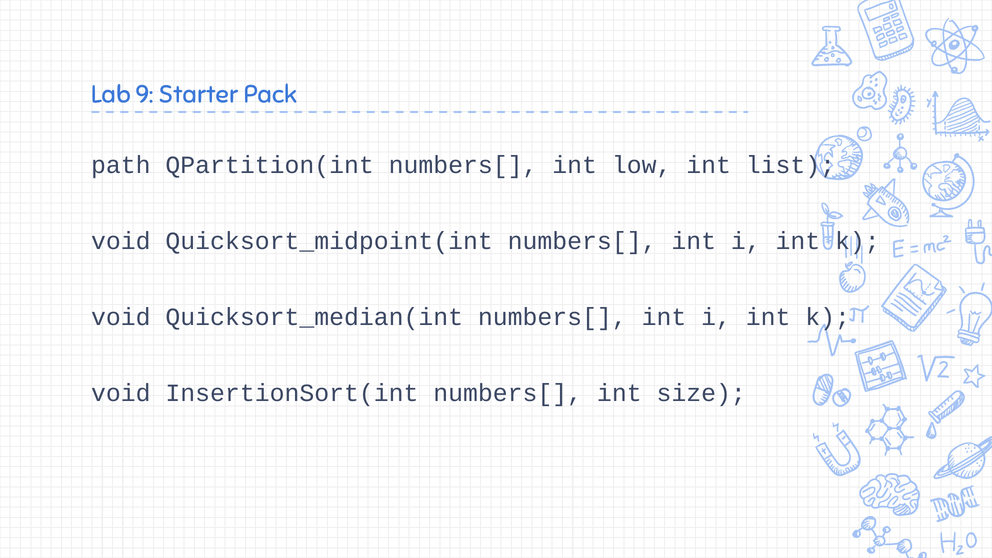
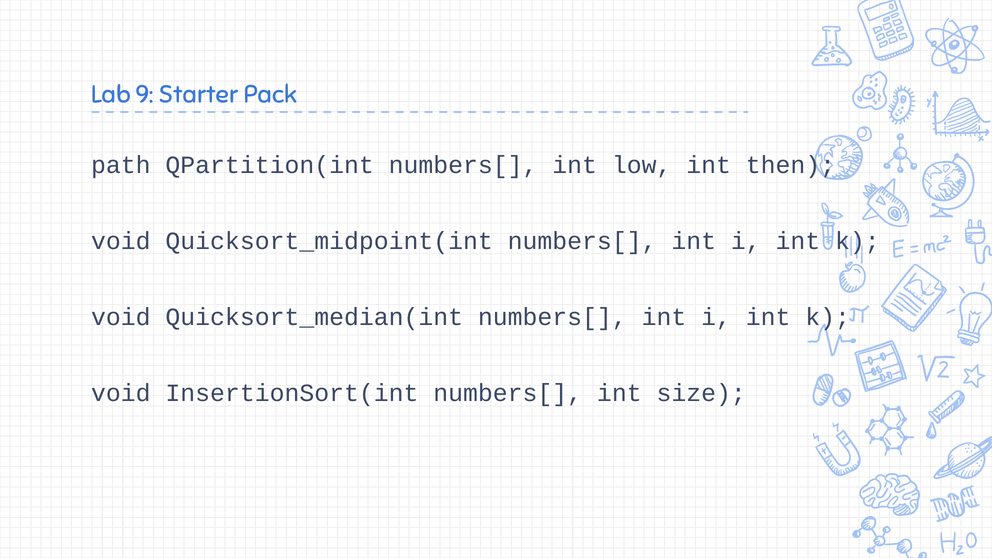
list: list -> then (790, 165)
